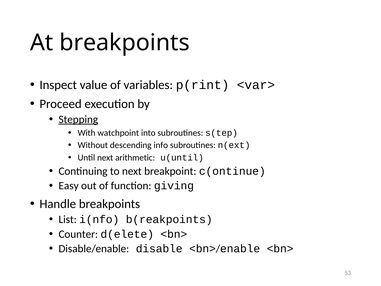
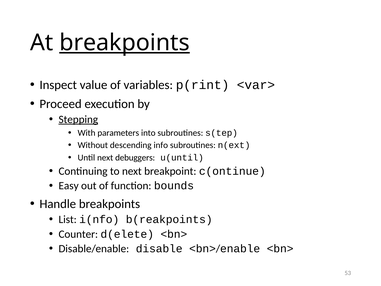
breakpoints underline: none -> present (125, 43)
watchpoint: watchpoint -> parameters (118, 133)
arithmetic: arithmetic -> debuggers (135, 157)
giving: giving -> bounds (174, 186)
